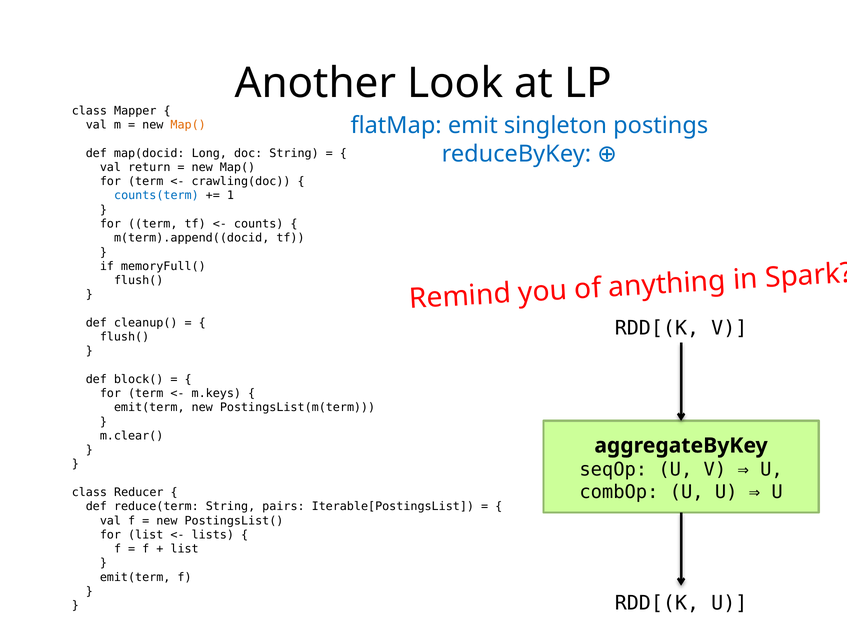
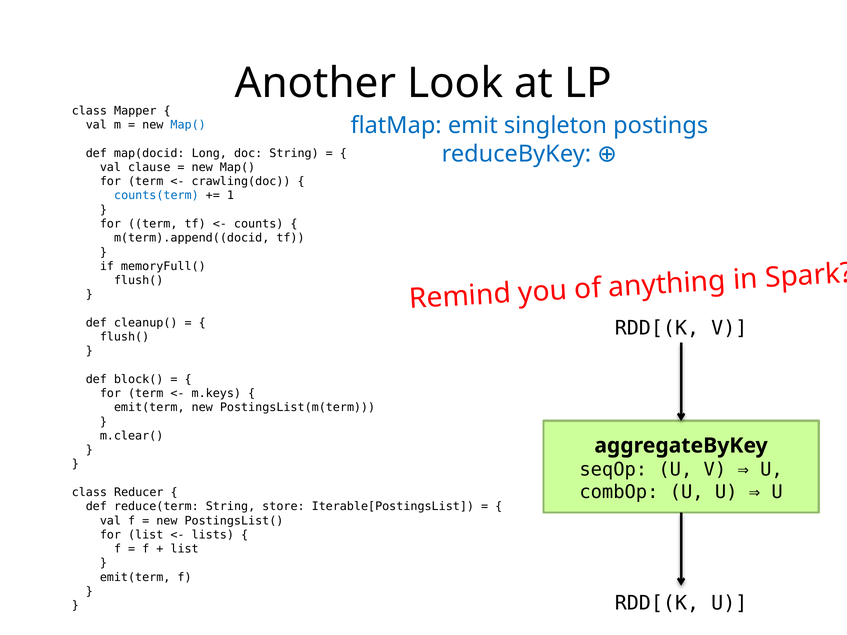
Map( colour: orange -> blue (188, 125)
return: return -> clause (149, 167)
pairs: pairs -> store (283, 507)
